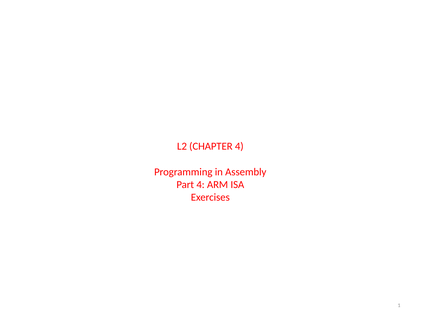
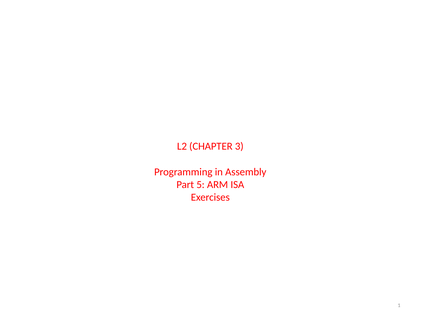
CHAPTER 4: 4 -> 3 (239, 146)
Part 4: 4 -> 5 (201, 184)
